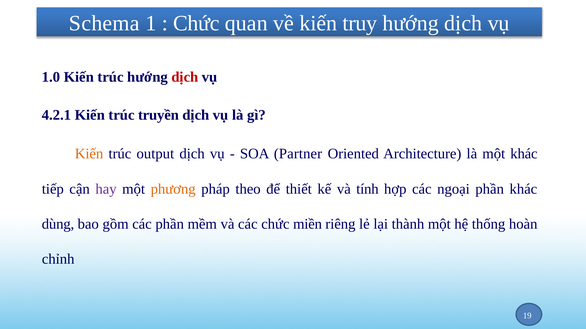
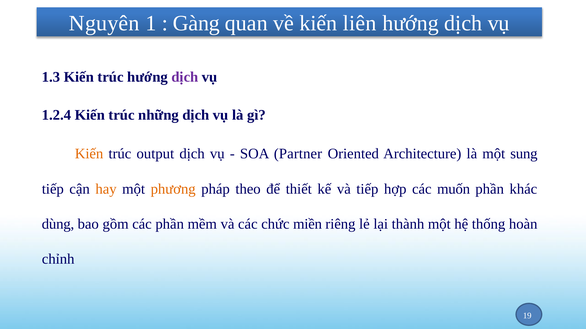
Schema: Schema -> Nguyên (104, 23)
Chức: Chức -> Gàng (196, 23)
truy: truy -> liên (360, 23)
1.0: 1.0 -> 1.3 (51, 77)
dịch colour: red -> purple (185, 77)
4.2.1: 4.2.1 -> 1.2.4 (57, 115)
truyền: truyền -> những (159, 115)
một khác: khác -> sung (524, 154)
hay colour: purple -> orange (106, 189)
và tính: tính -> tiếp (367, 189)
ngoại: ngoại -> muốn (454, 189)
